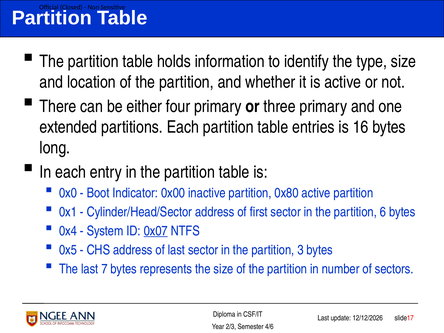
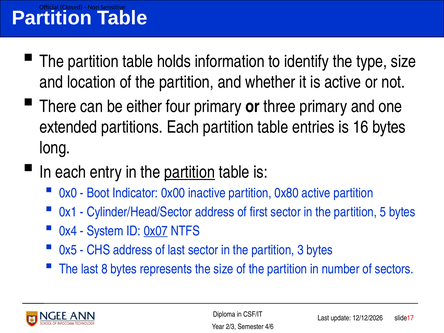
partition underline: none -> present (190, 172)
6: 6 -> 5 (383, 212)
7: 7 -> 8 (105, 269)
